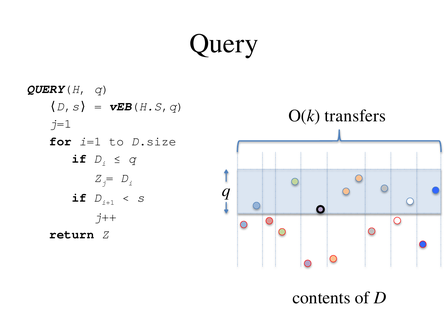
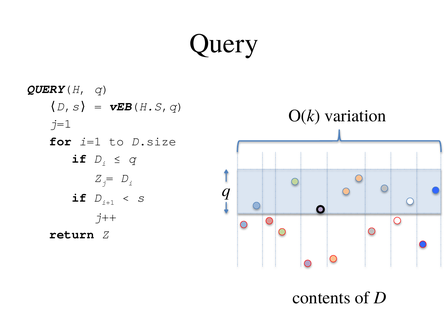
transfers: transfers -> variation (355, 116)
